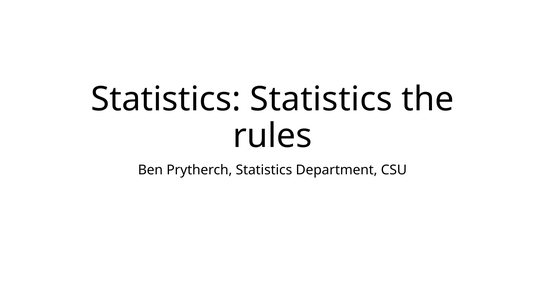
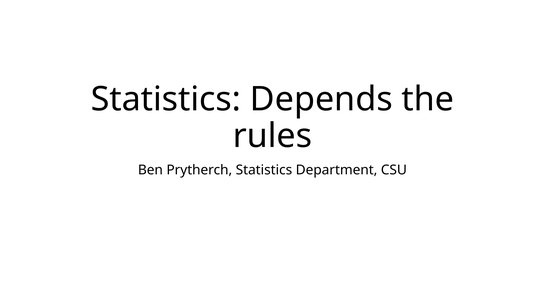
Statistics Statistics: Statistics -> Depends (321, 99)
